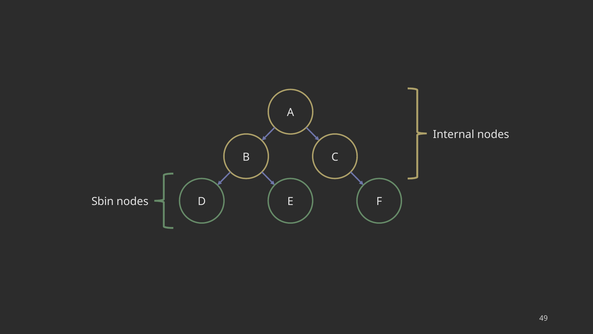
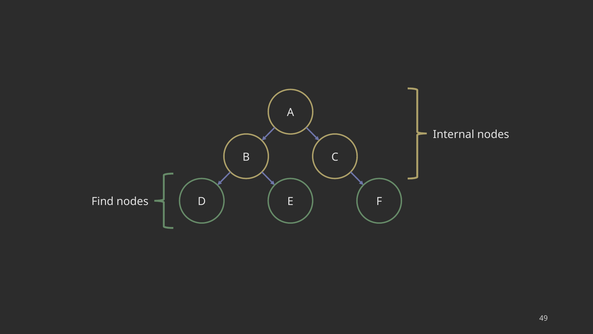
Sbin: Sbin -> Find (103, 201)
